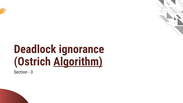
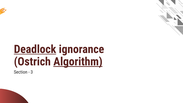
Deadlock underline: none -> present (35, 49)
